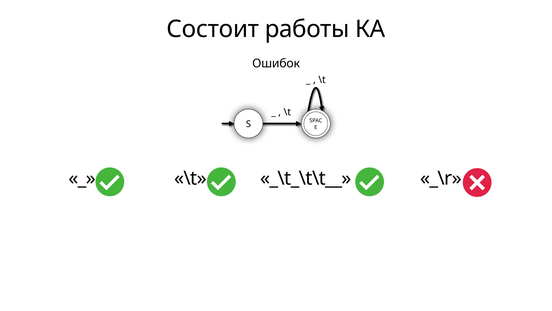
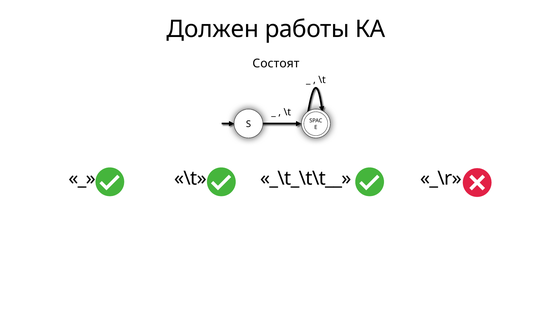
Состоит: Состоит -> Должен (213, 29)
Ошибок: Ошибок -> Состоят (276, 63)
